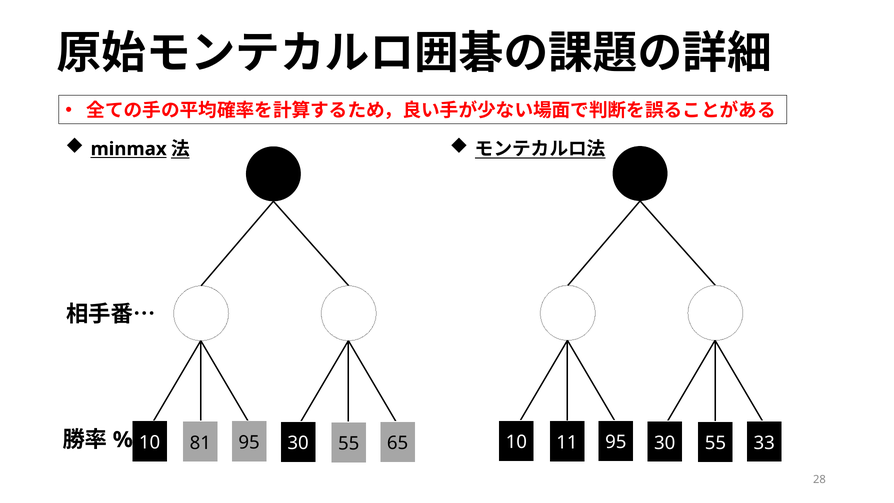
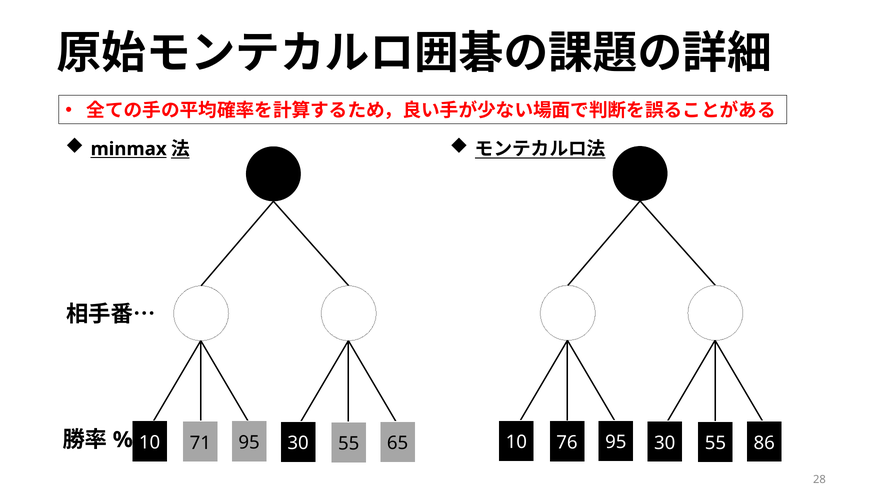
11: 11 -> 76 (567, 442)
33: 33 -> 86 (764, 443)
81: 81 -> 71 (200, 443)
